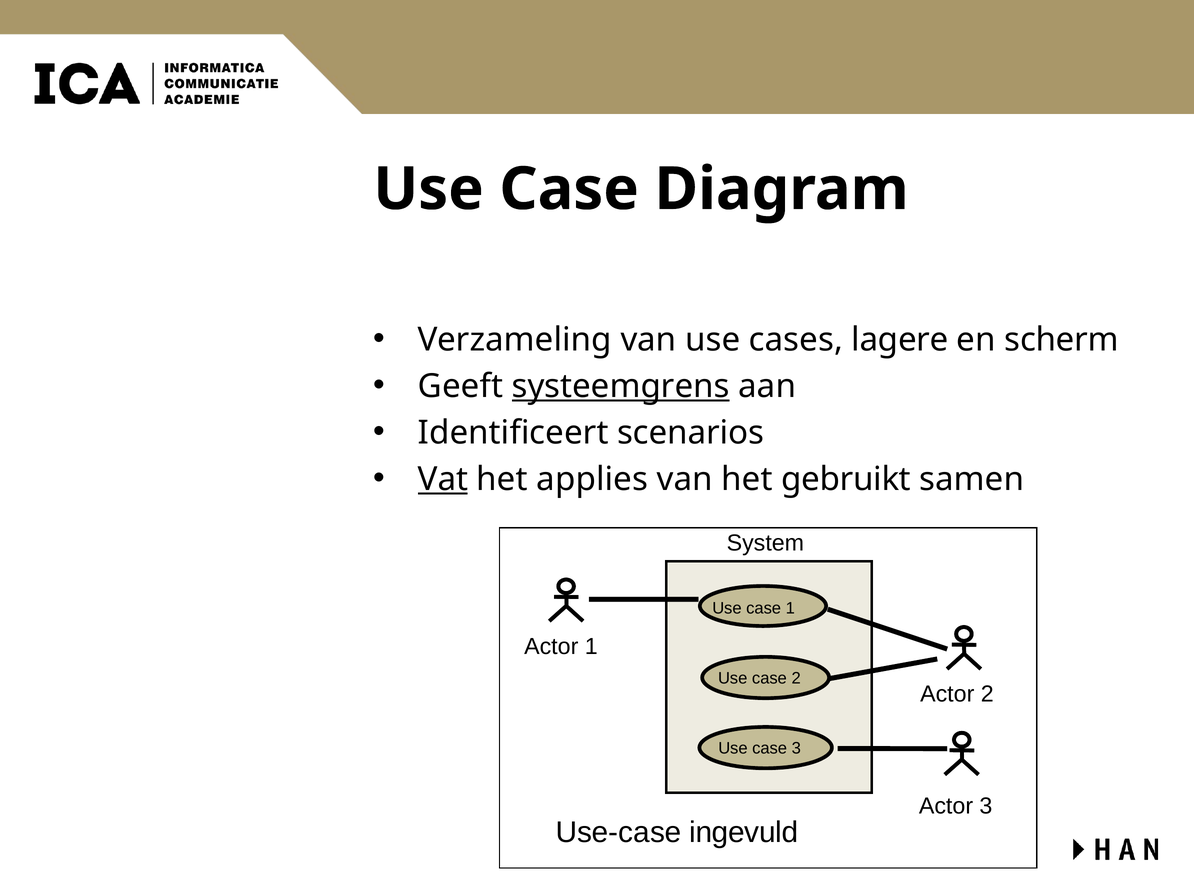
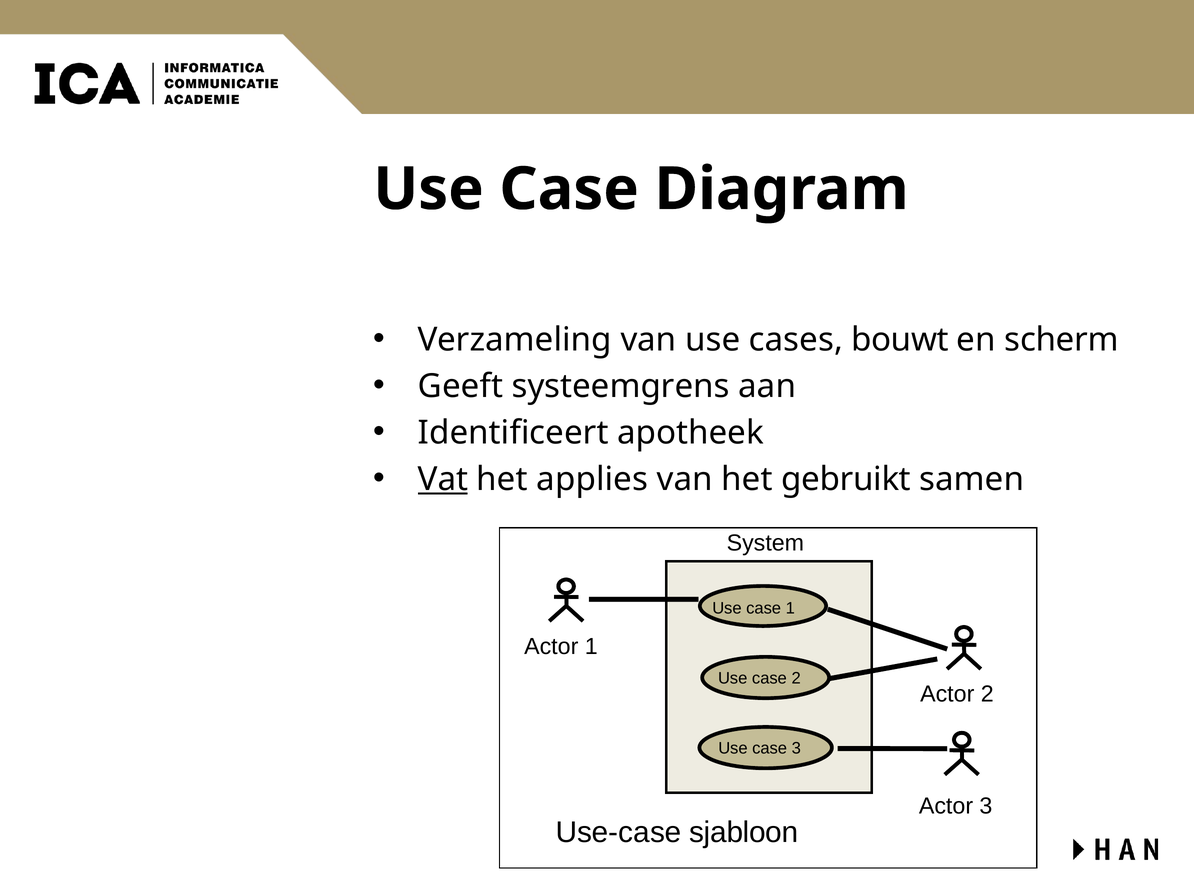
lagere: lagere -> bouwt (900, 340)
systeemgrens underline: present -> none (621, 386)
scenarios: scenarios -> apotheek (691, 432)
ingevuld: ingevuld -> sjabloon (744, 832)
